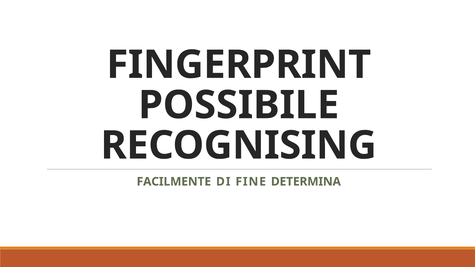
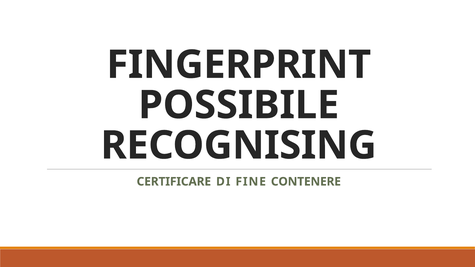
FACILMENTE: FACILMENTE -> CERTIFICARE (174, 182)
DETERMINA: DETERMINA -> CONTENERE (306, 182)
